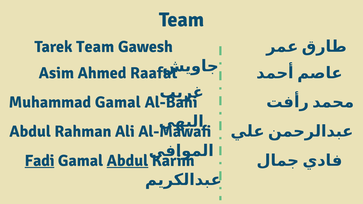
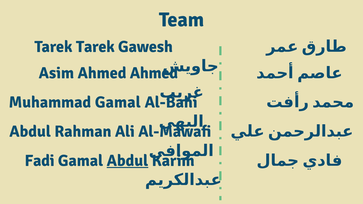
Tarek Team: Team -> Tarek (95, 47)
Ahmed Raafat: Raafat -> Ahmed (154, 73)
Fadi underline: present -> none (40, 161)
